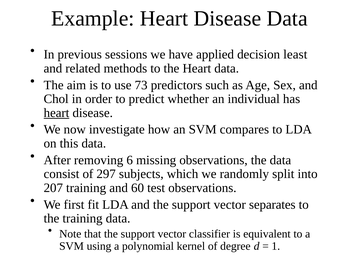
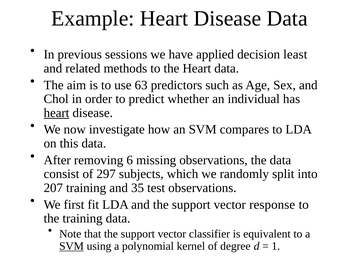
73: 73 -> 63 (141, 85)
60: 60 -> 35 (138, 188)
separates: separates -> response (272, 205)
SVM underline: none -> present (72, 246)
